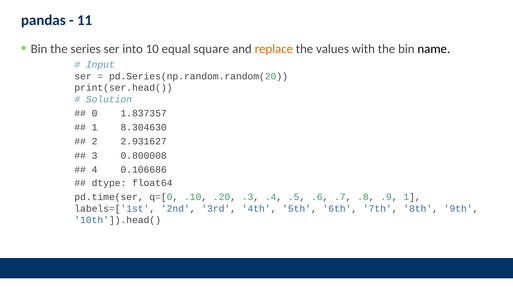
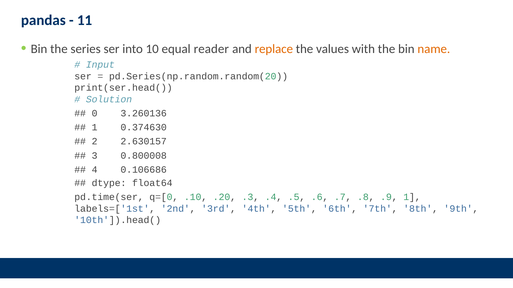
square: square -> reader (211, 49)
name colour: black -> orange (434, 49)
1.837357: 1.837357 -> 3.260136 (144, 114)
8.304630: 8.304630 -> 0.374630 (144, 128)
2.931627: 2.931627 -> 2.630157 (144, 142)
